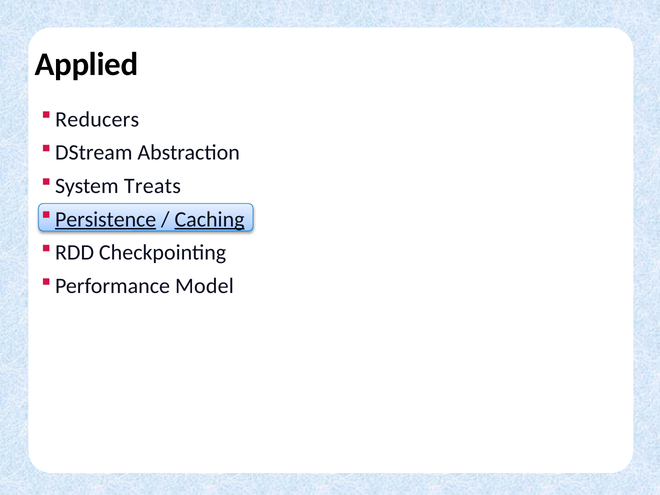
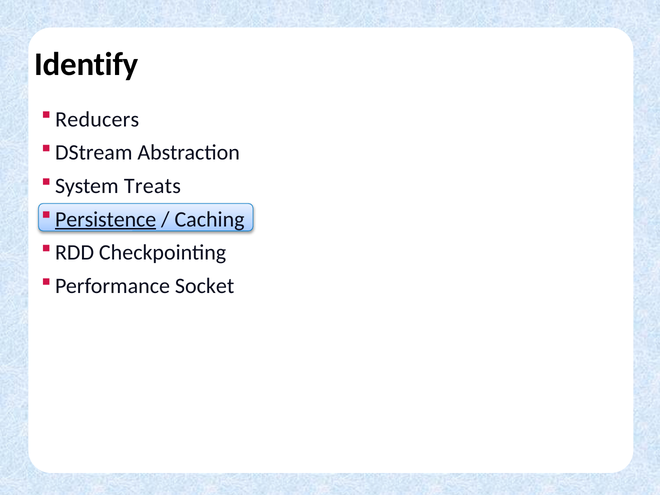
Applied: Applied -> Identify (86, 64)
Caching underline: present -> none (210, 219)
Model: Model -> Socket (205, 286)
